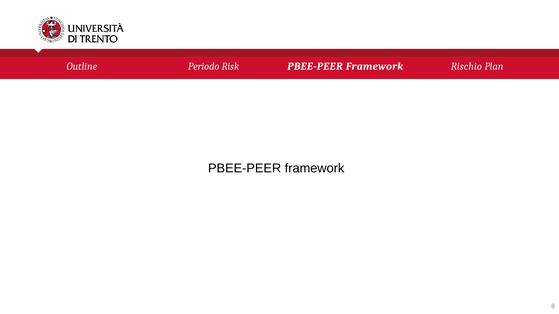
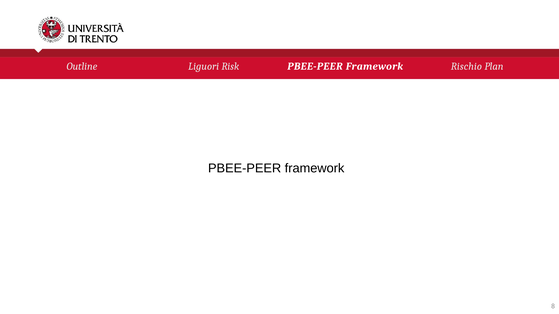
Periodo: Periodo -> Liguori (204, 66)
